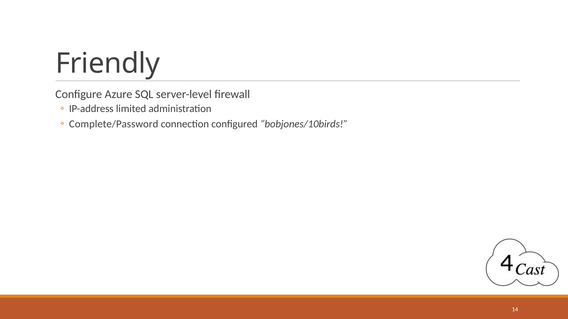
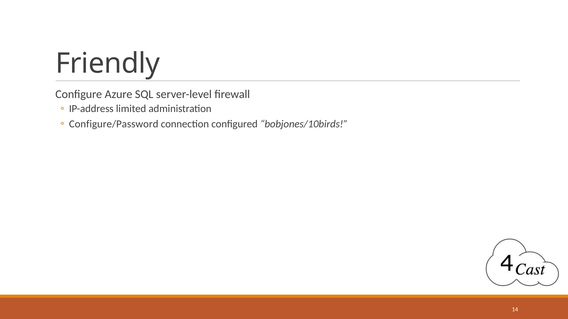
Complete/Password: Complete/Password -> Configure/Password (114, 124)
